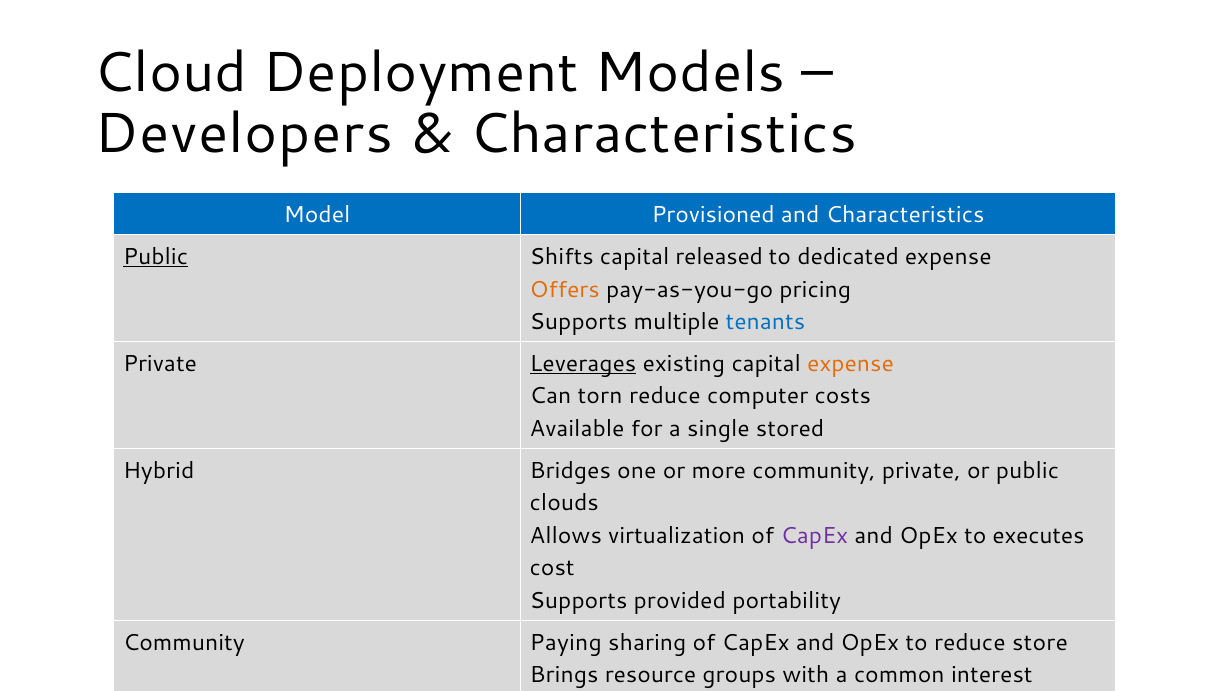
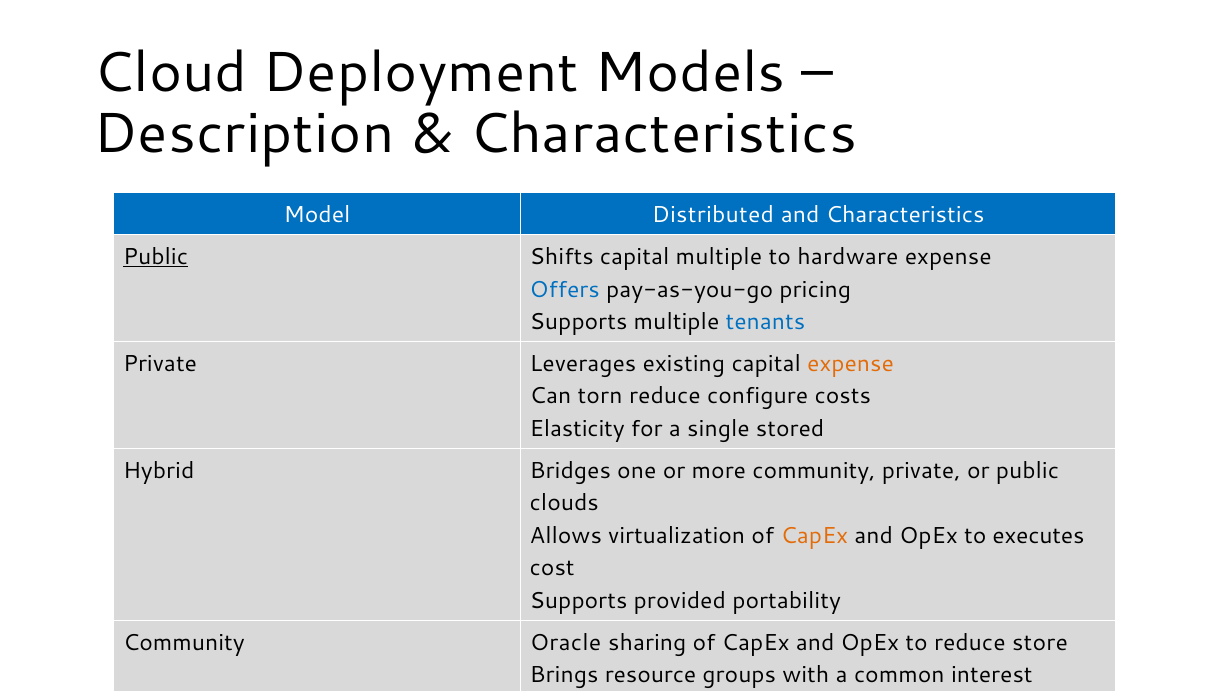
Developers: Developers -> Description (244, 134)
Provisioned: Provisioned -> Distributed (713, 215)
capital released: released -> multiple (719, 257)
dedicated: dedicated -> hardware (848, 257)
Offers colour: orange -> blue (565, 290)
Leverages underline: present -> none (583, 364)
computer: computer -> configure (758, 396)
Available: Available -> Elasticity (577, 429)
CapEx colour: purple -> orange (814, 536)
Paying: Paying -> Oracle (566, 643)
